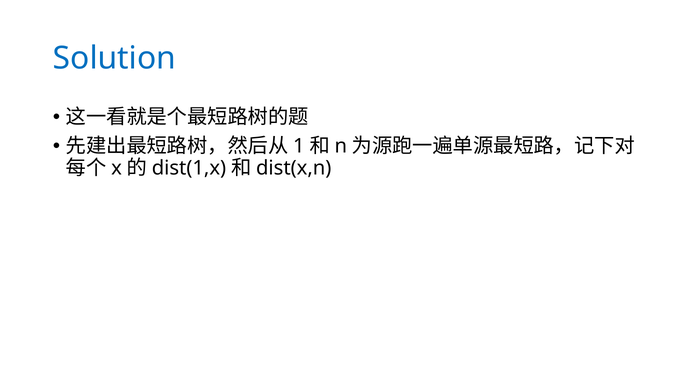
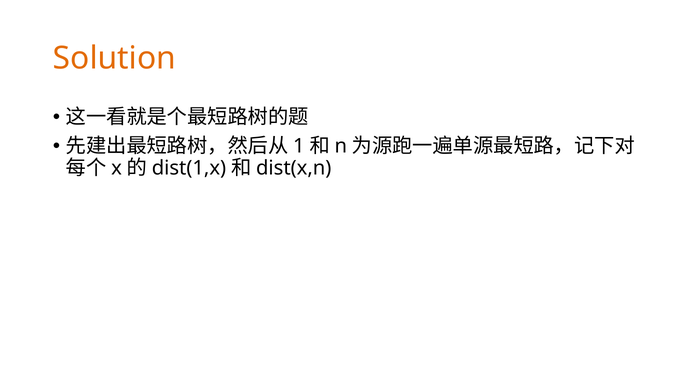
Solution colour: blue -> orange (114, 58)
